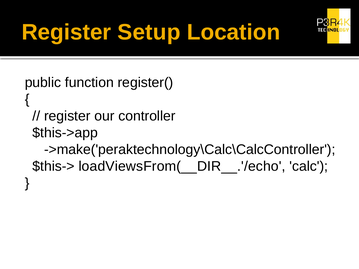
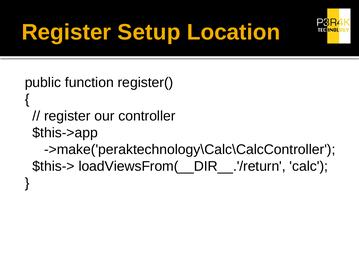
loadViewsFrom(__DIR__.'/echo: loadViewsFrom(__DIR__.'/echo -> loadViewsFrom(__DIR__.'/return (182, 166)
